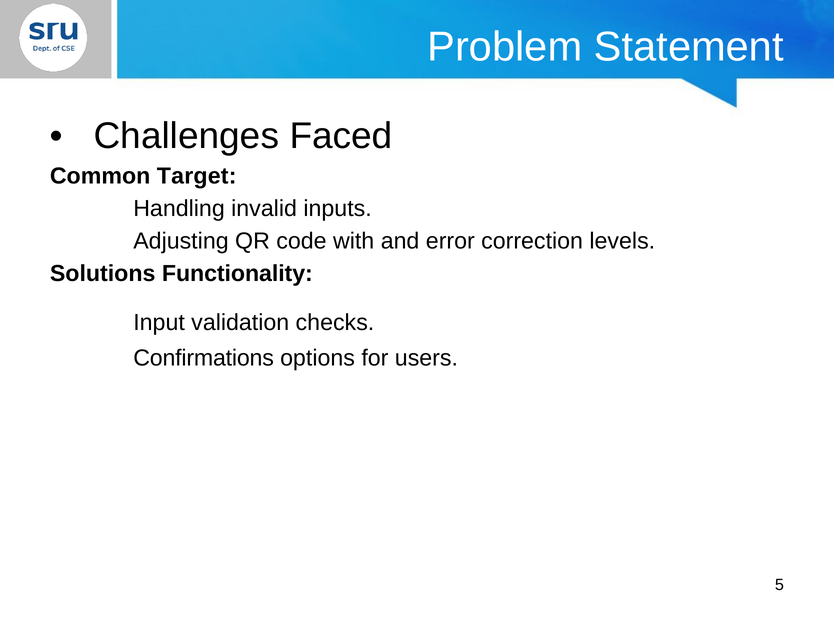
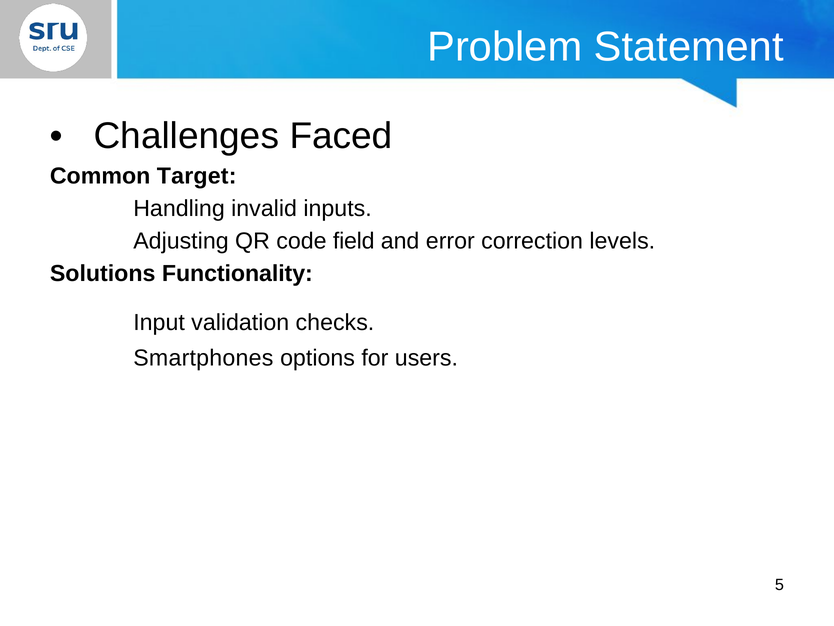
with: with -> field (354, 241)
Confirmations: Confirmations -> Smartphones (203, 358)
